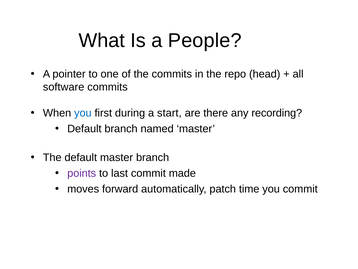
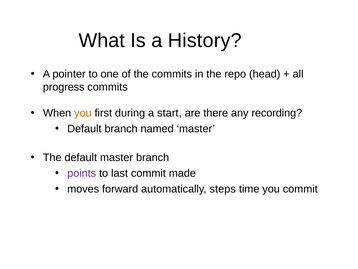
People: People -> History (205, 40)
software: software -> progress (64, 87)
you colour: blue -> orange (83, 113)
patch: patch -> steps (223, 189)
